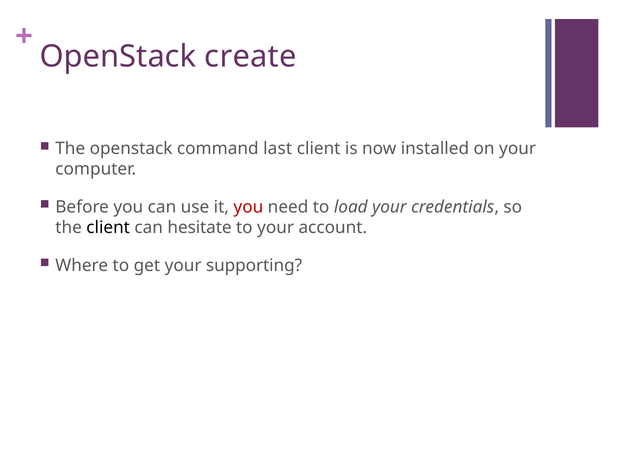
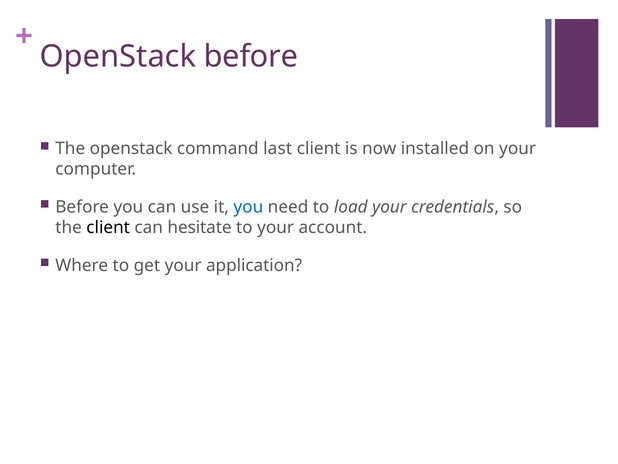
OpenStack create: create -> before (251, 57)
you colour: red -> blue (248, 207)
supporting: supporting -> application (254, 265)
